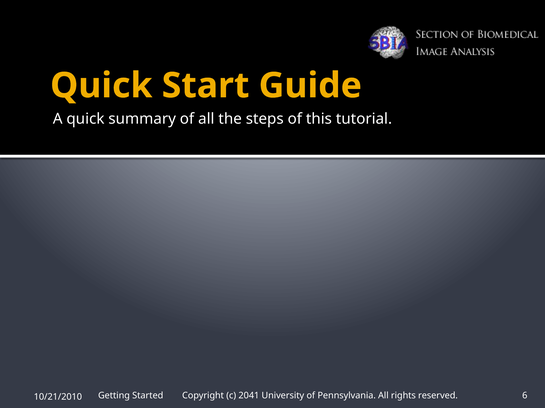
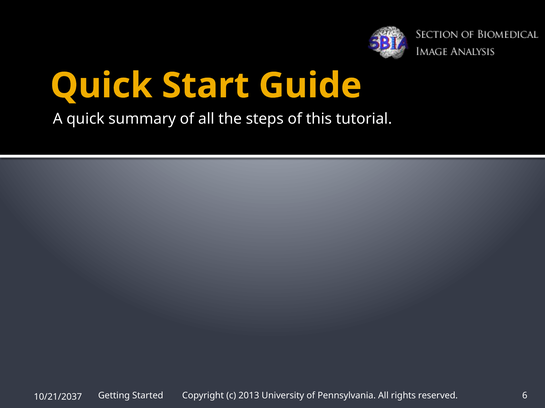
2041: 2041 -> 2013 (249, 396)
10/21/2010: 10/21/2010 -> 10/21/2037 (58, 398)
